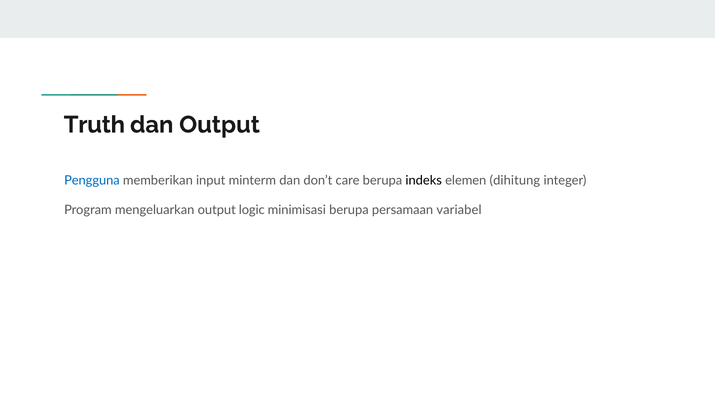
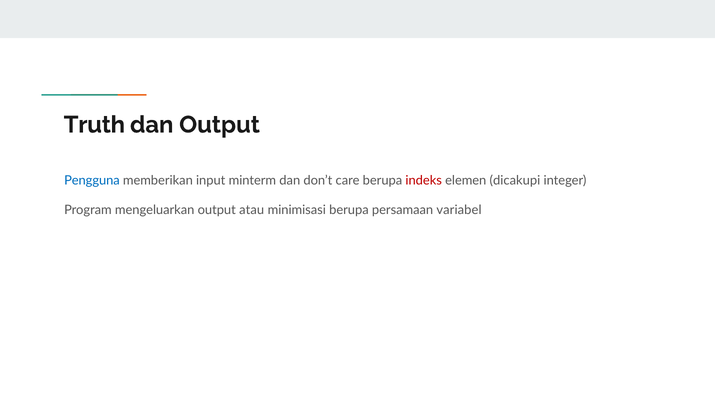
indeks colour: black -> red (424, 181)
dihitung: dihitung -> dicakupi (515, 181)
logic: logic -> atau (252, 210)
